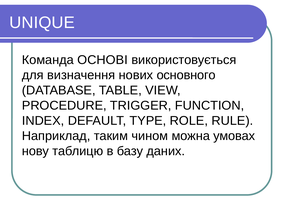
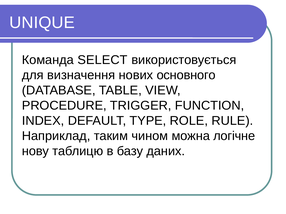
ОСНОВІ: ОСНОВІ -> SELECT (103, 60)
умовах: умовах -> логічне (234, 136)
